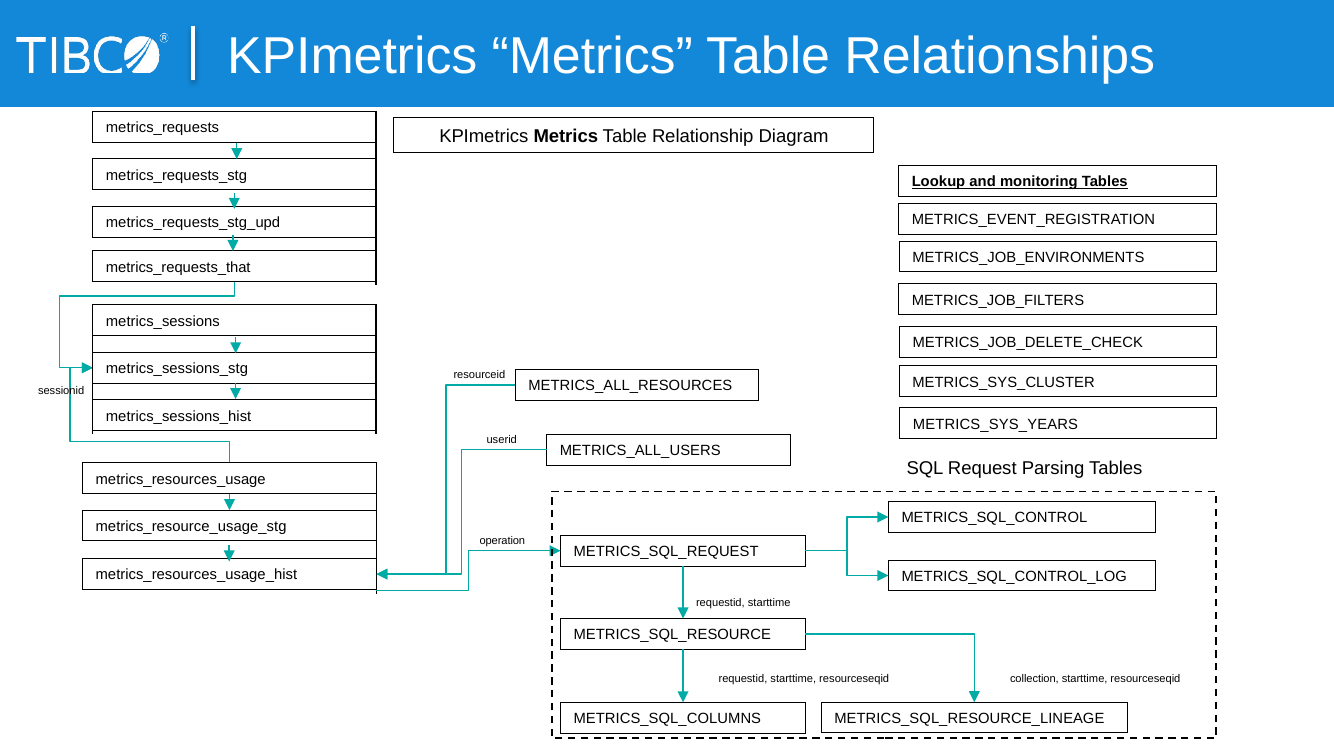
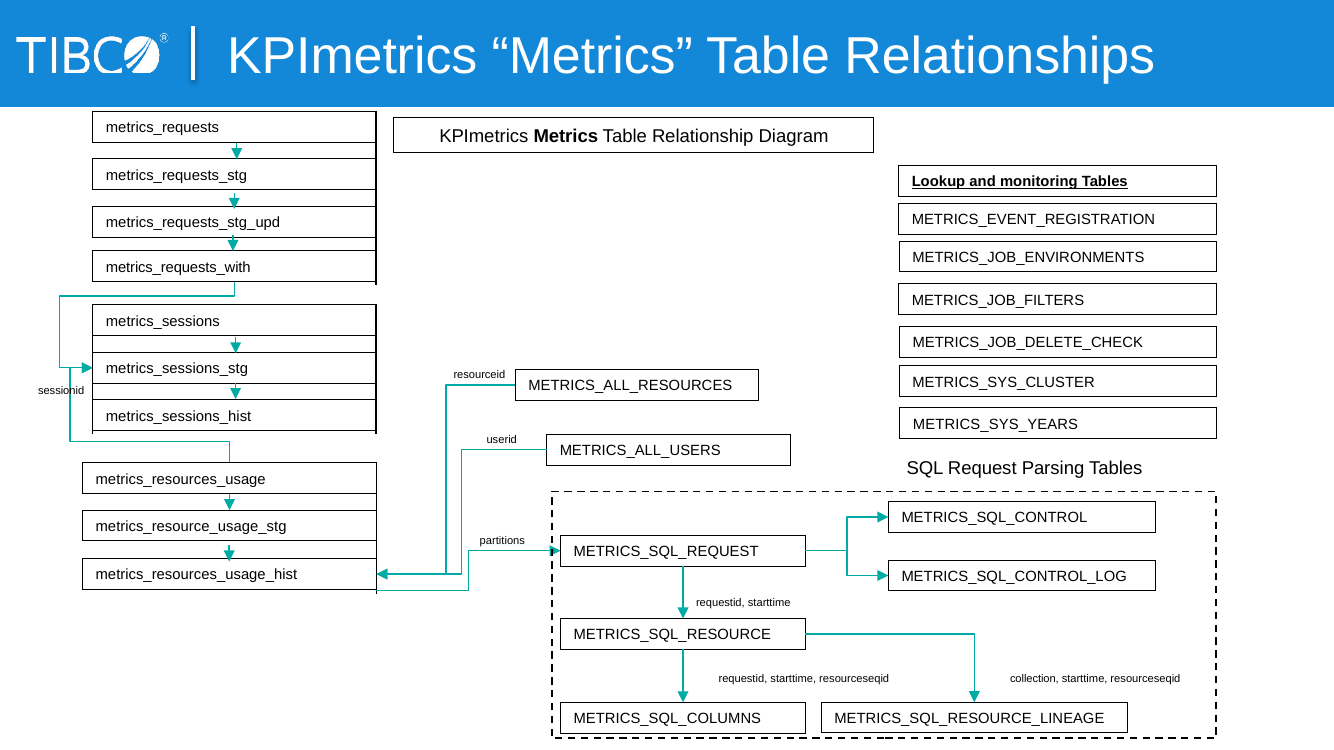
metrics_requests_that: metrics_requests_that -> metrics_requests_with (178, 268)
operation: operation -> partitions (502, 542)
